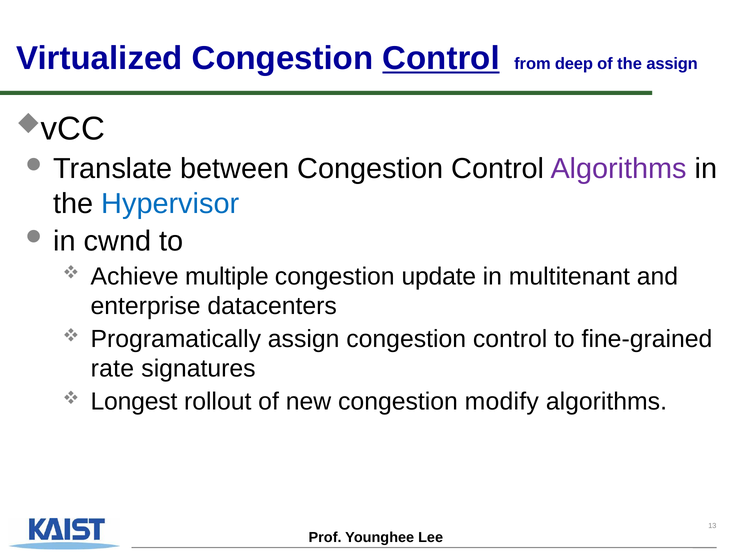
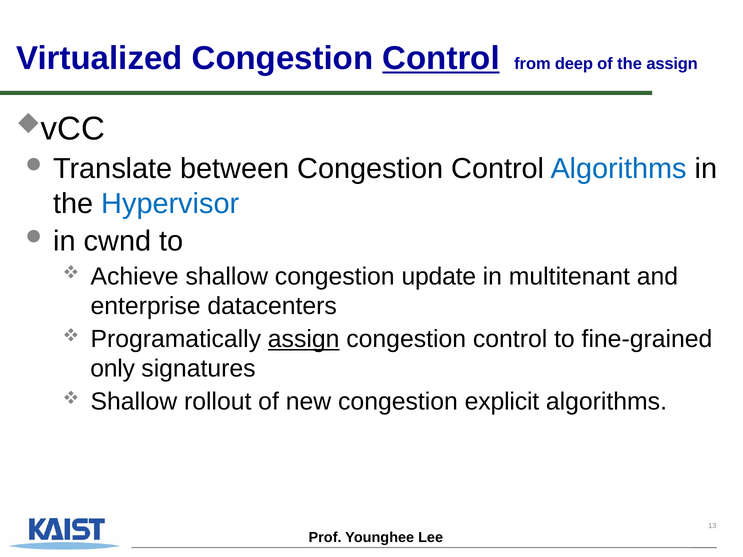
Algorithms colour: purple -> blue (619, 169)
Achieve multiple: multiple -> shallow (227, 276)
assign underline: none -> present (304, 339)
rate: rate -> only (113, 369)
Longest: Longest -> Shallow (134, 402)
modify: modify -> explicit (502, 402)
